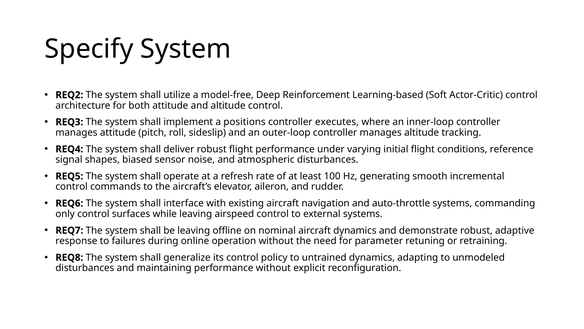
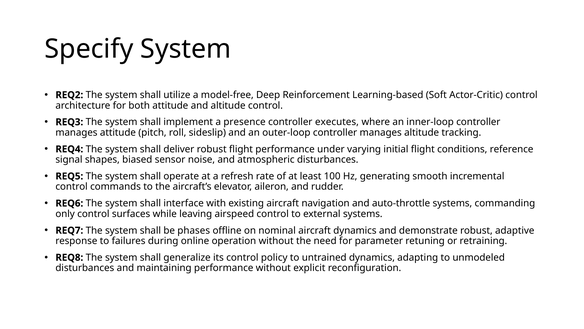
positions: positions -> presence (245, 122)
be leaving: leaving -> phases (194, 230)
